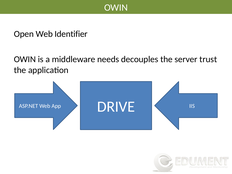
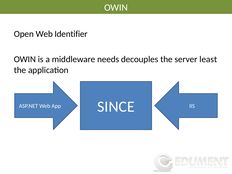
trust: trust -> least (208, 59)
DRIVE: DRIVE -> SINCE (116, 107)
